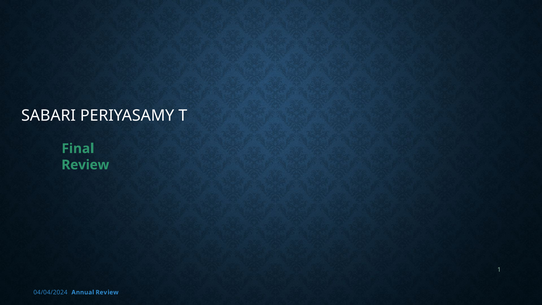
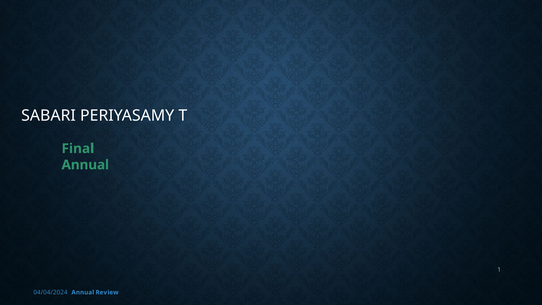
Review: Review -> Annual (85, 165)
